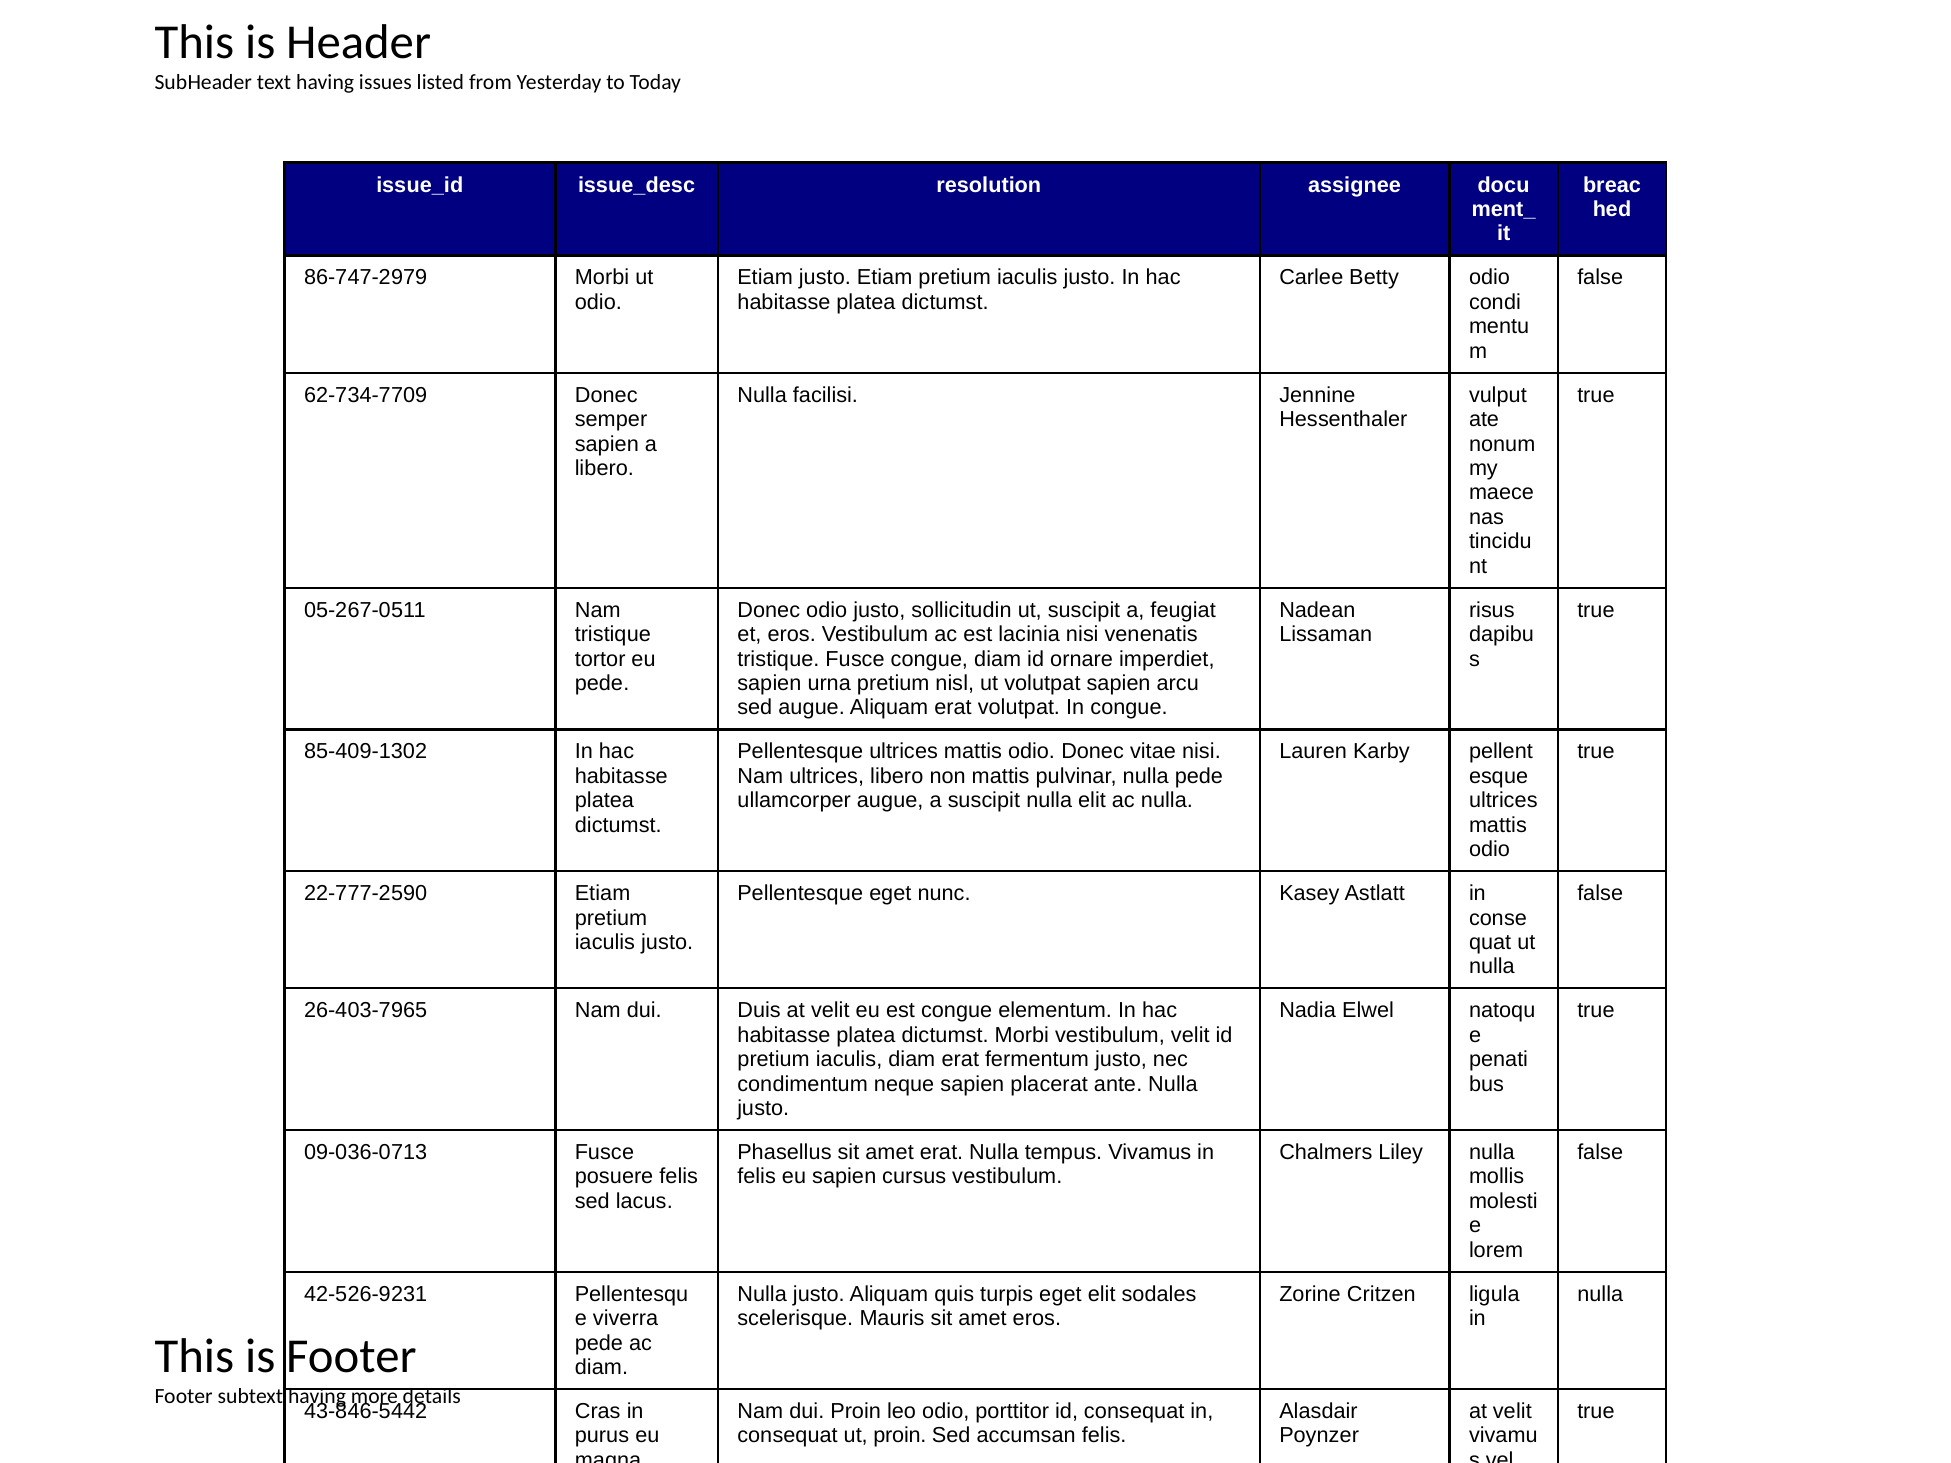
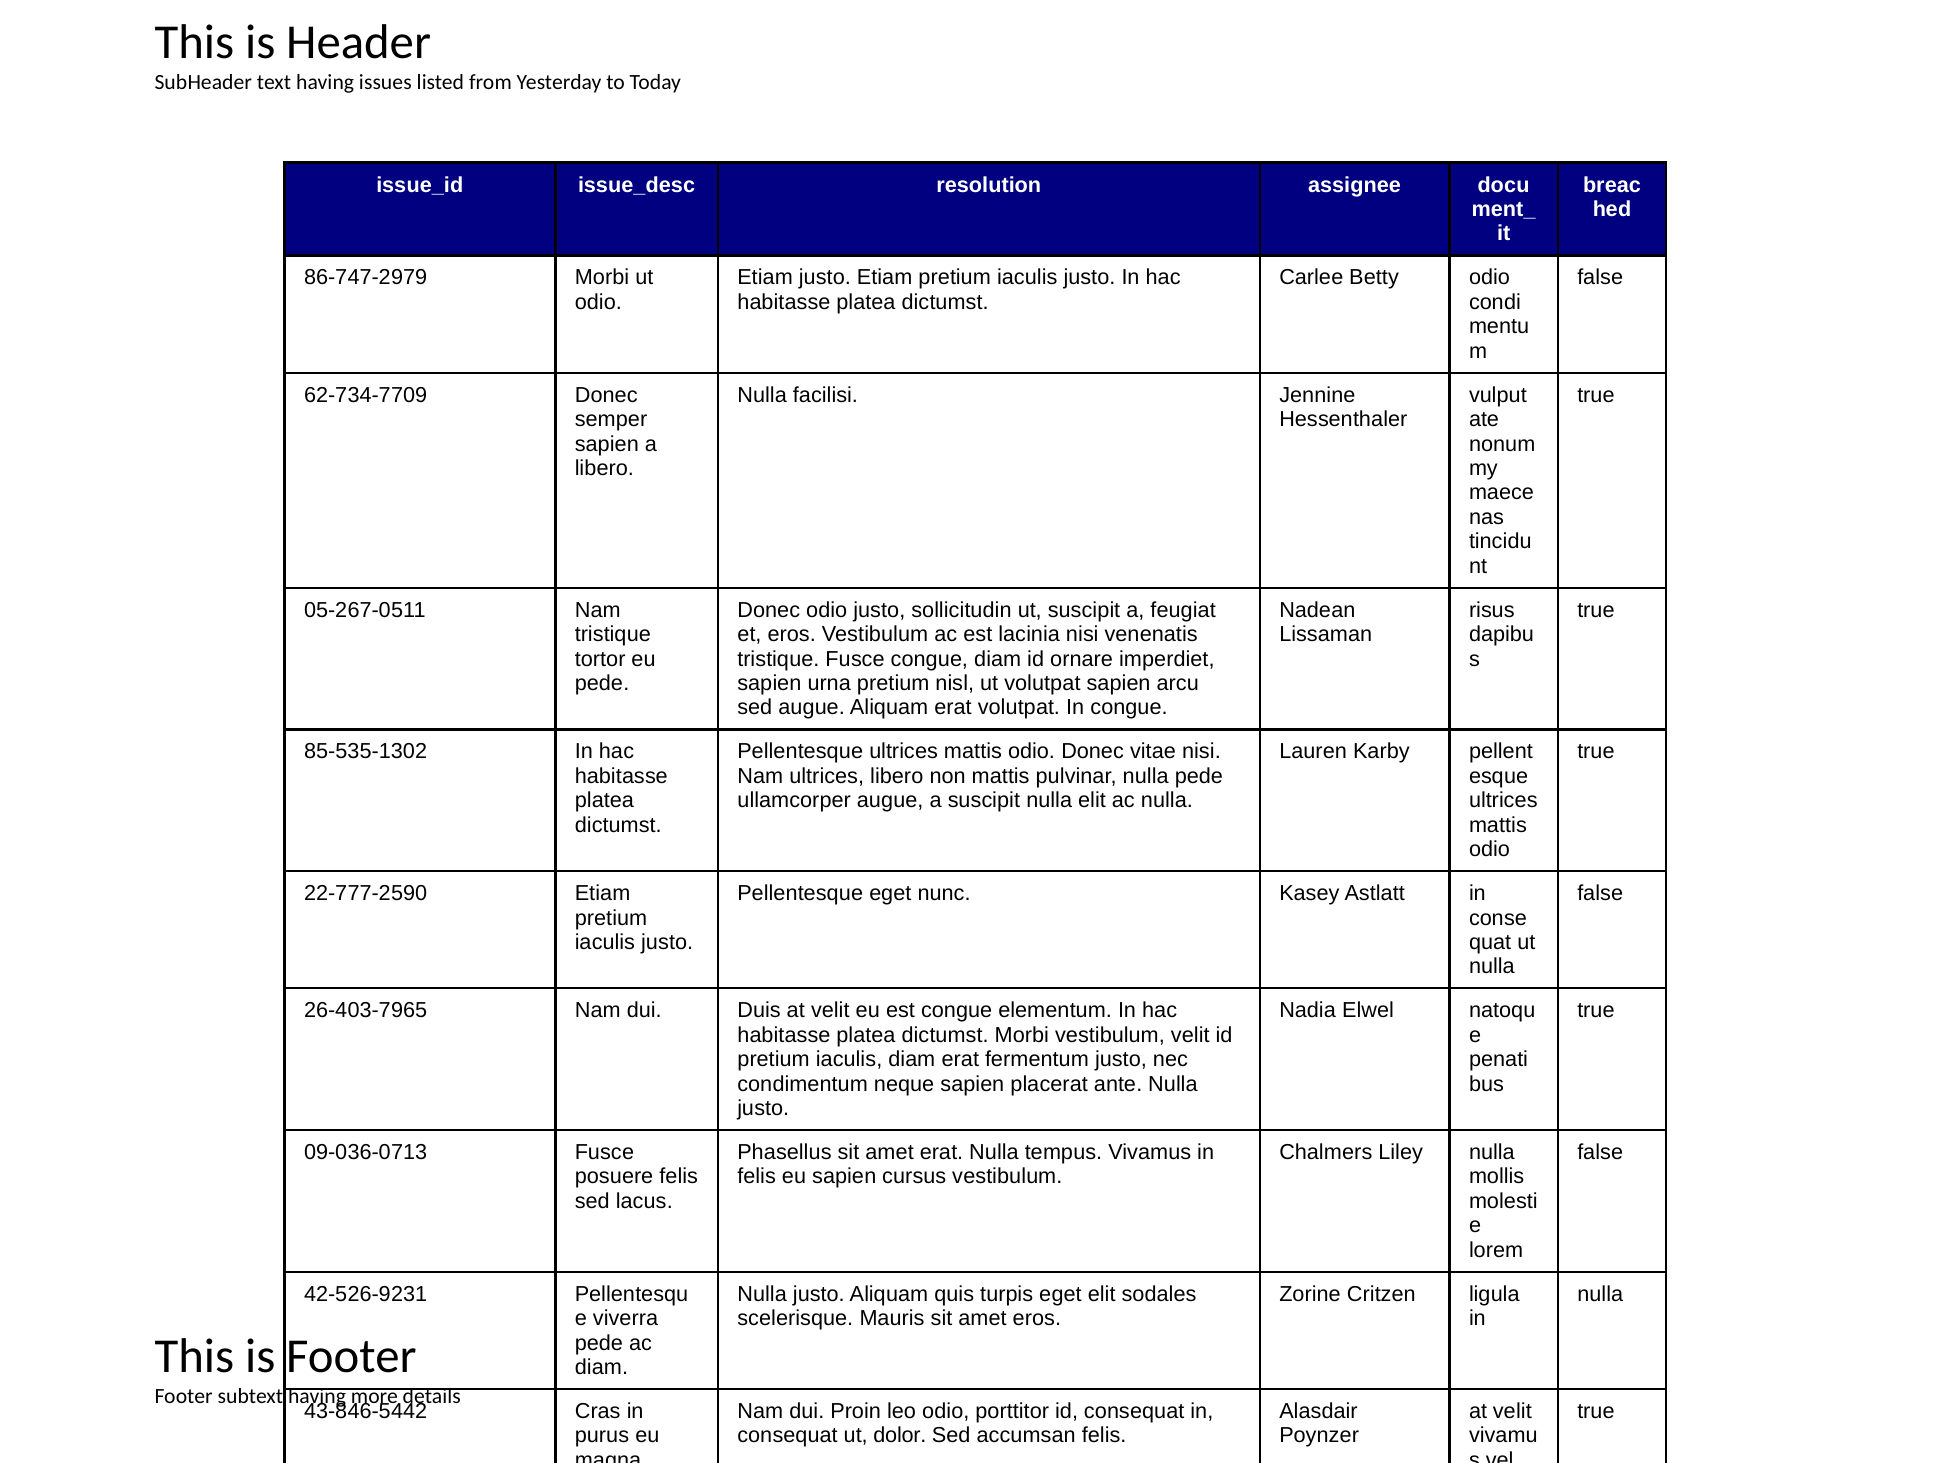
85-409-1302: 85-409-1302 -> 85-535-1302 (366, 752)
ut proin: proin -> dolor (900, 1436)
